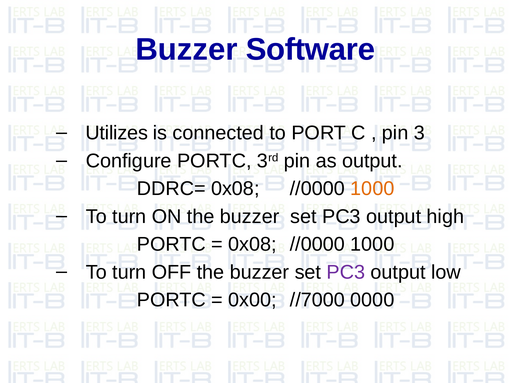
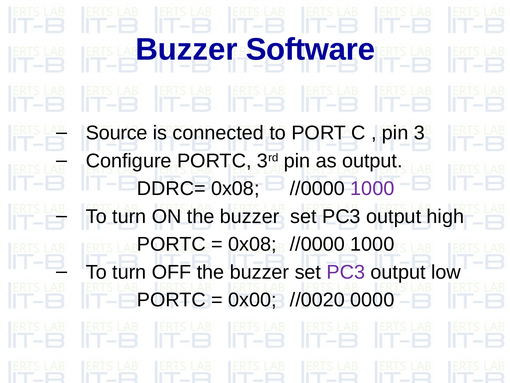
Utilizes: Utilizes -> Source (117, 133)
1000 colour: orange -> purple (372, 188)
//7000: //7000 -> //0020 (317, 300)
